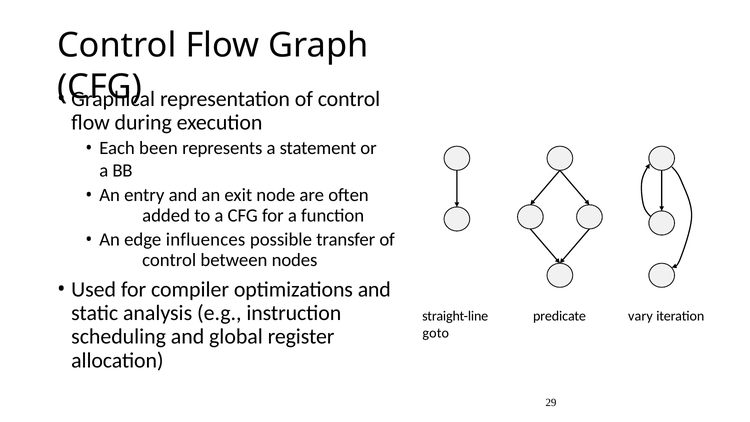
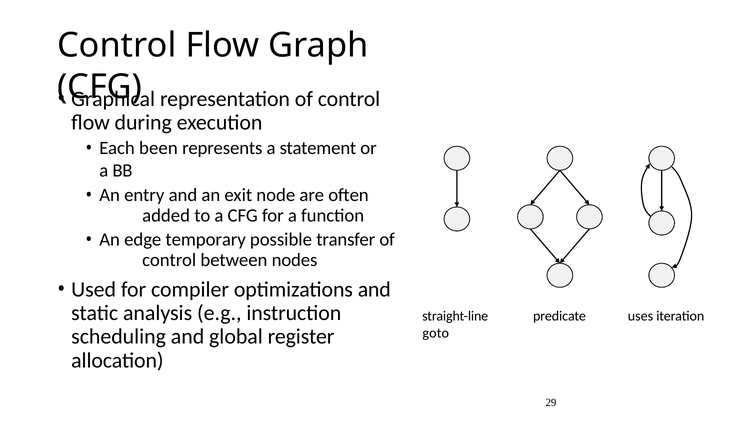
influences: influences -> temporary (206, 240)
vary: vary -> uses (640, 316)
